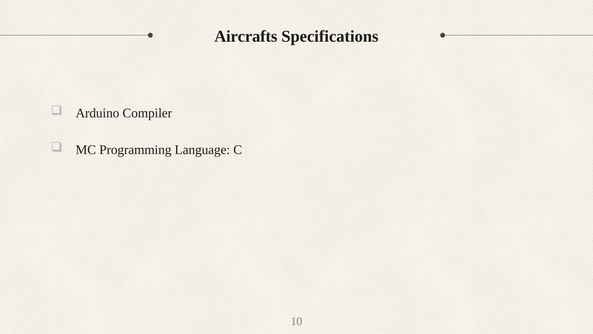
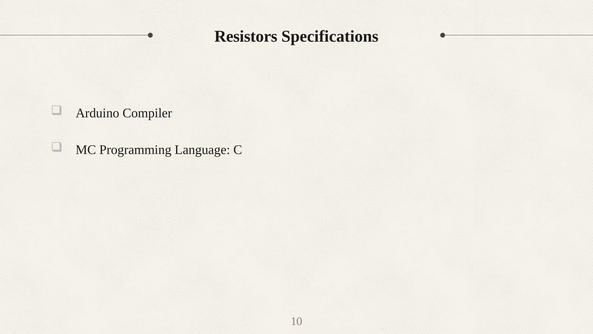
Aircrafts: Aircrafts -> Resistors (246, 36)
